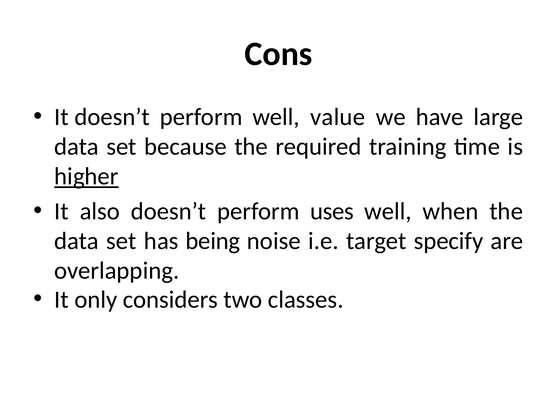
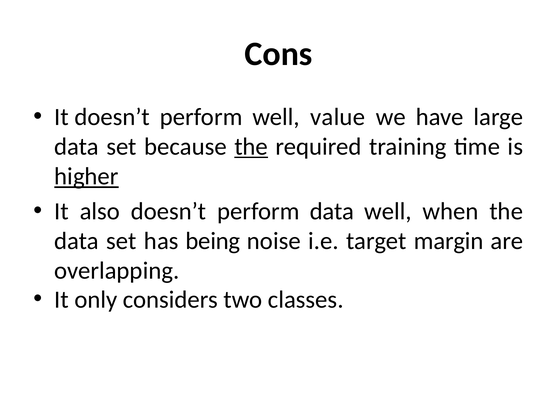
the underline: none -> present (251, 147)
perform uses: uses -> data (332, 211)
specify: specify -> margin (449, 241)
